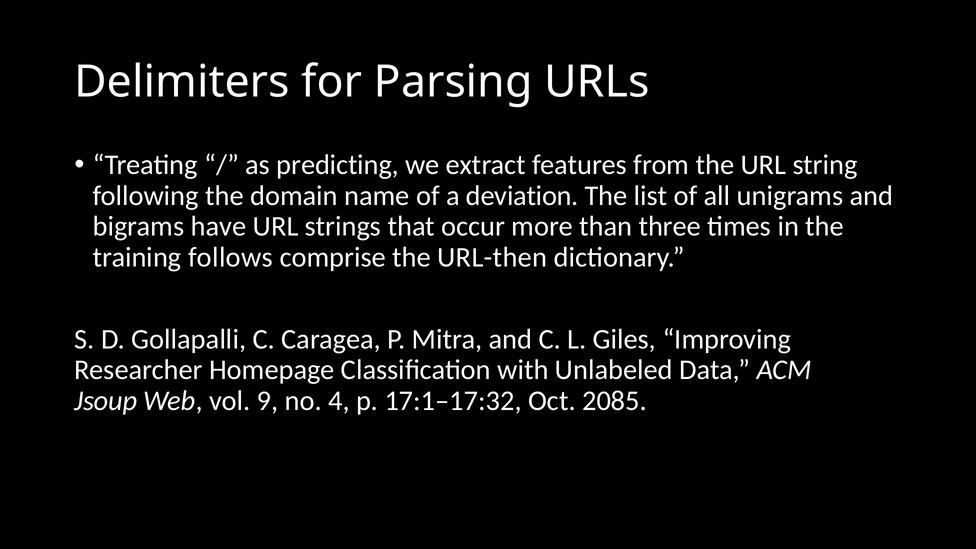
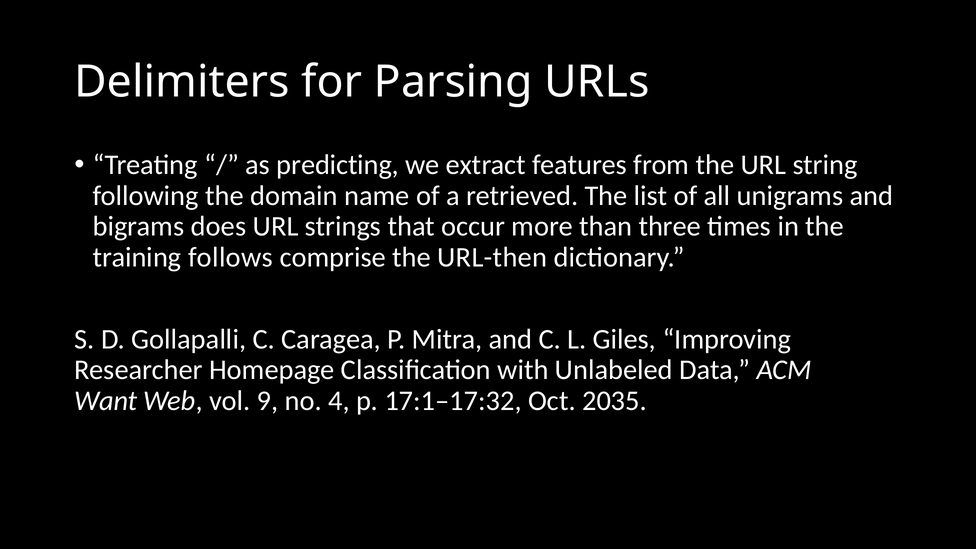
deviation: deviation -> retrieved (522, 196)
have: have -> does (219, 227)
Jsoup: Jsoup -> Want (106, 401)
2085: 2085 -> 2035 (615, 401)
